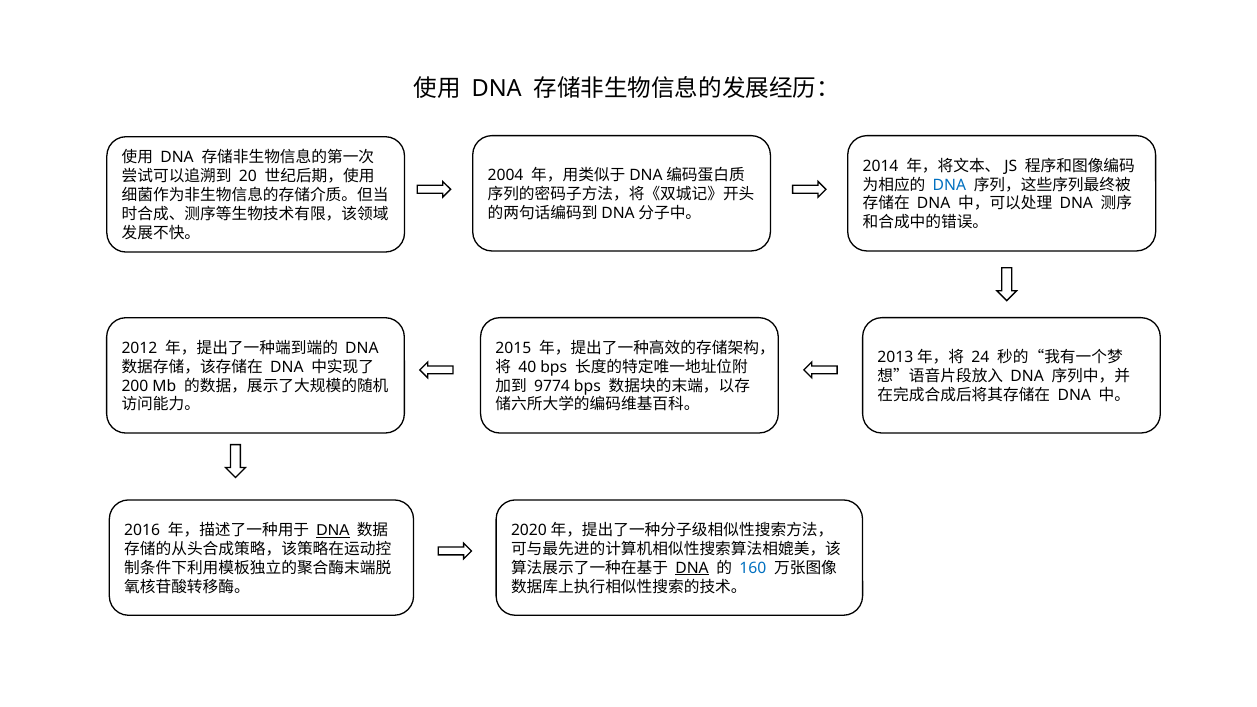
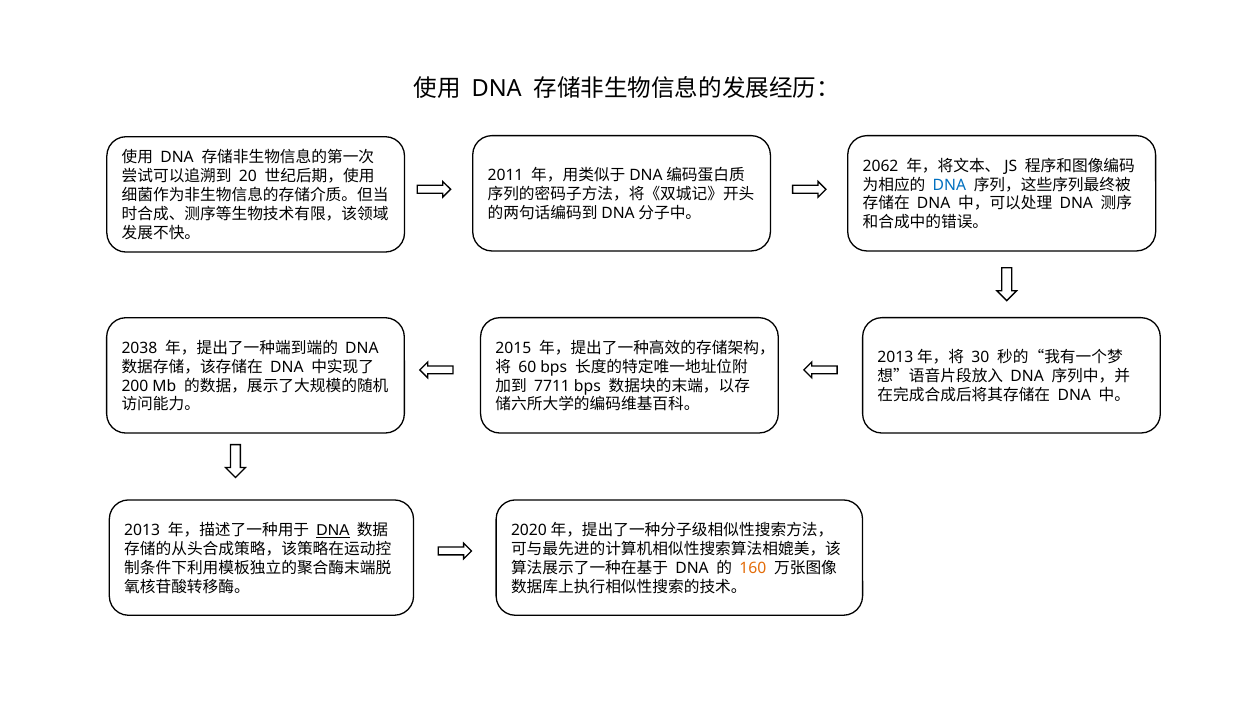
2014: 2014 -> 2062 (881, 166)
2004: 2004 -> 2011 (506, 176)
2012: 2012 -> 2038 (139, 348)
24: 24 -> 30 (980, 358)
40: 40 -> 60 (527, 367)
9774: 9774 -> 7711 (552, 386)
2016: 2016 -> 2013 (142, 530)
DNA underline: present -> none (692, 568)
160 colour: blue -> orange (753, 568)
